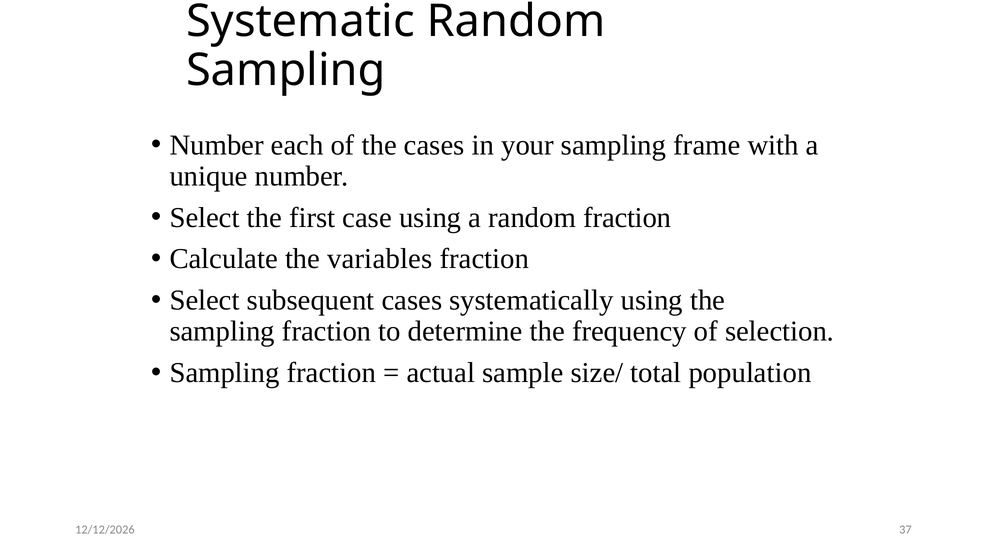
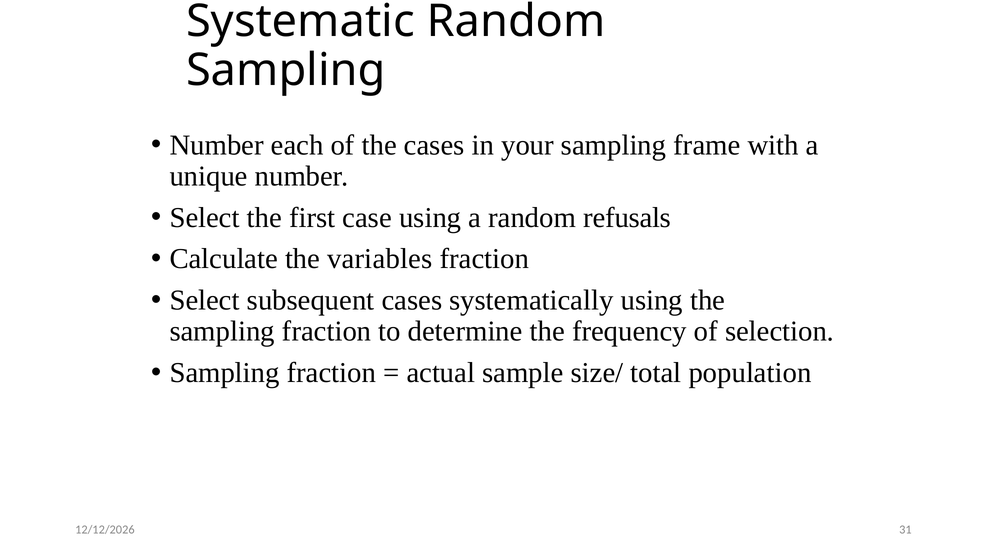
random fraction: fraction -> refusals (627, 218)
37: 37 -> 31 (905, 530)
